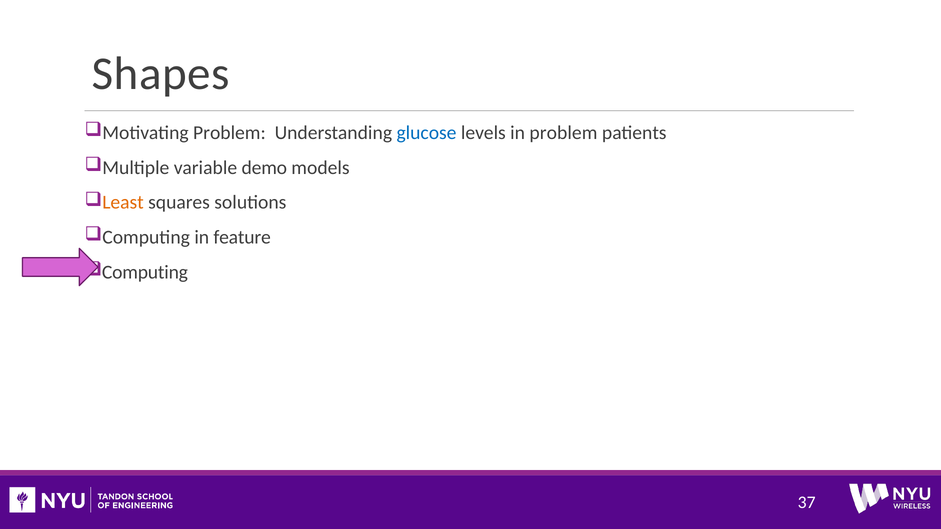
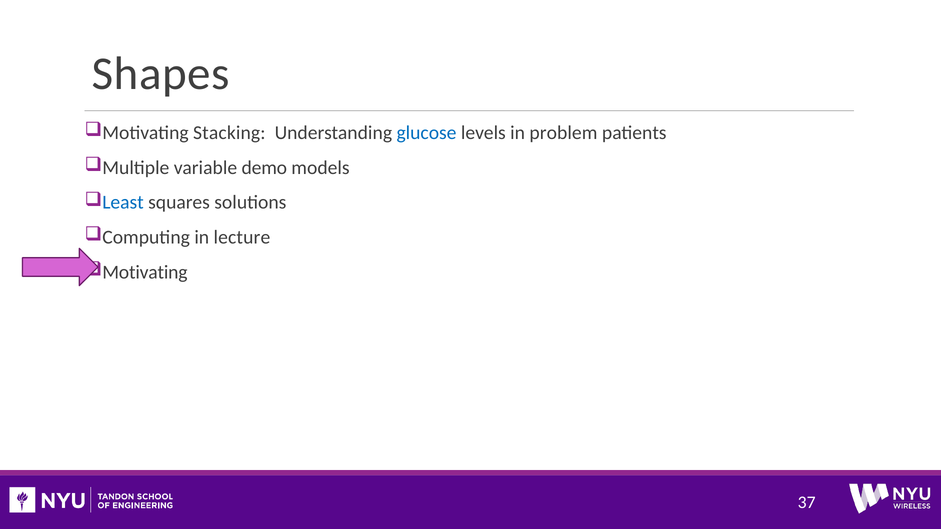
Motivating Problem: Problem -> Stacking (229, 133)
Least colour: orange -> blue (123, 203)
feature: feature -> lecture (242, 238)
Computing: Computing -> Motivating (145, 272)
